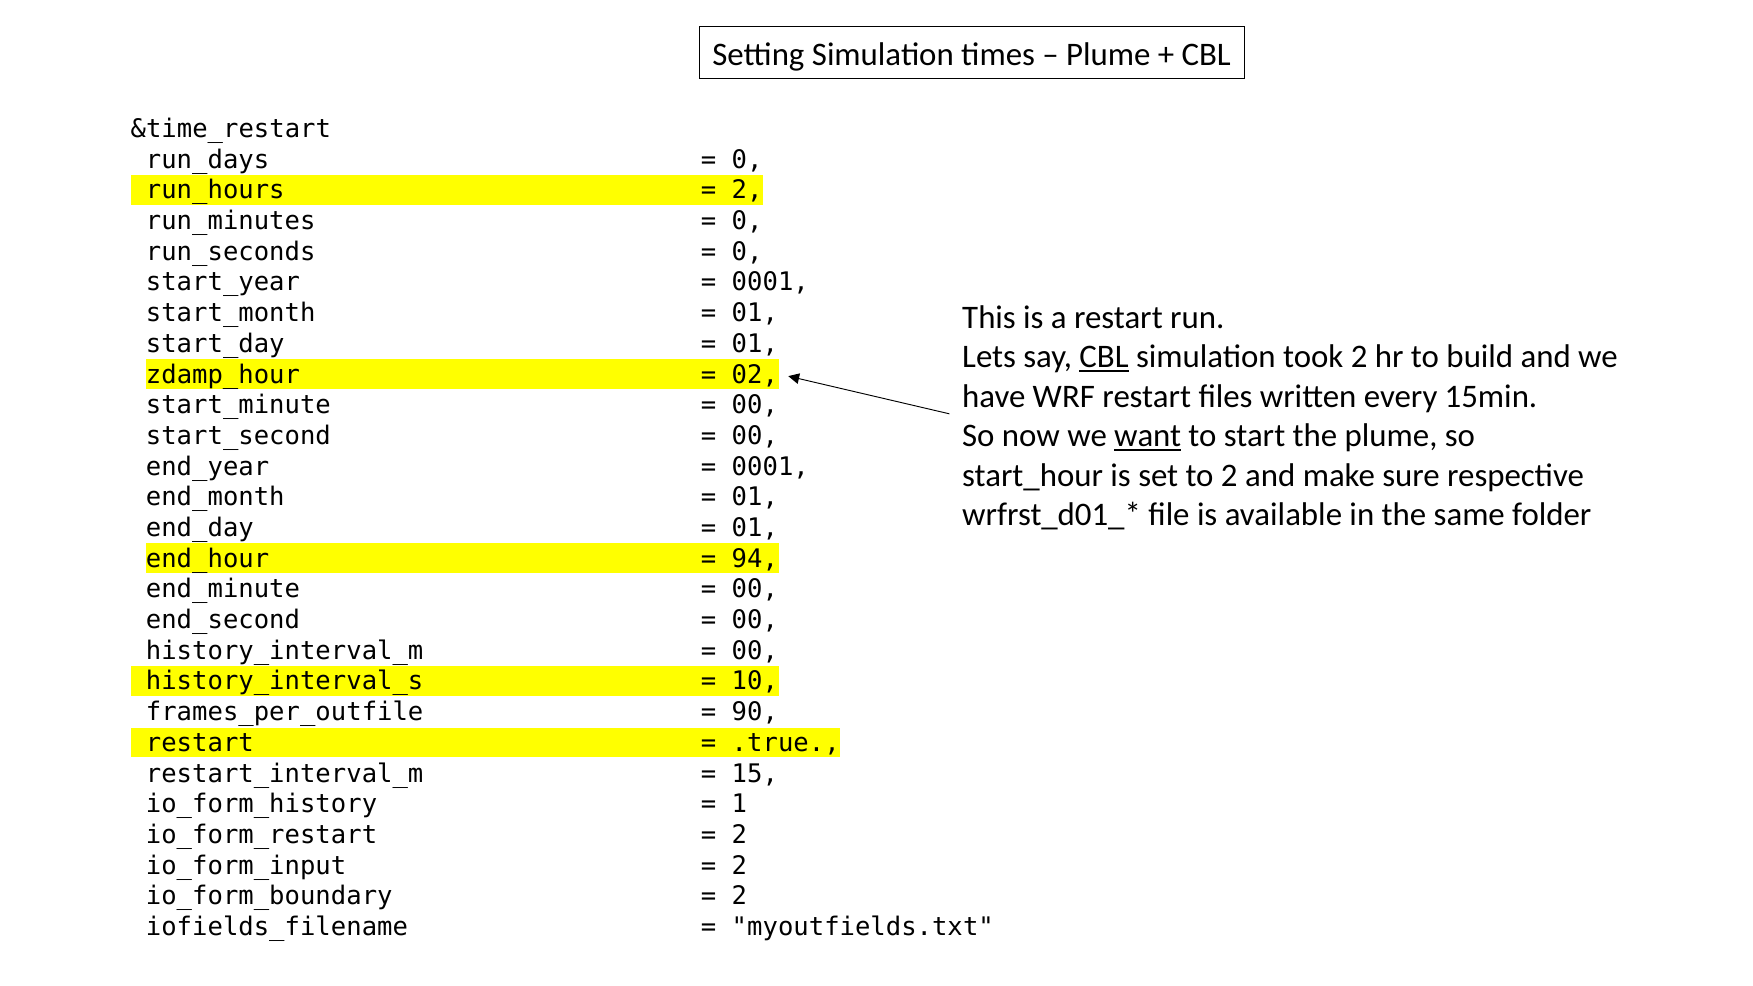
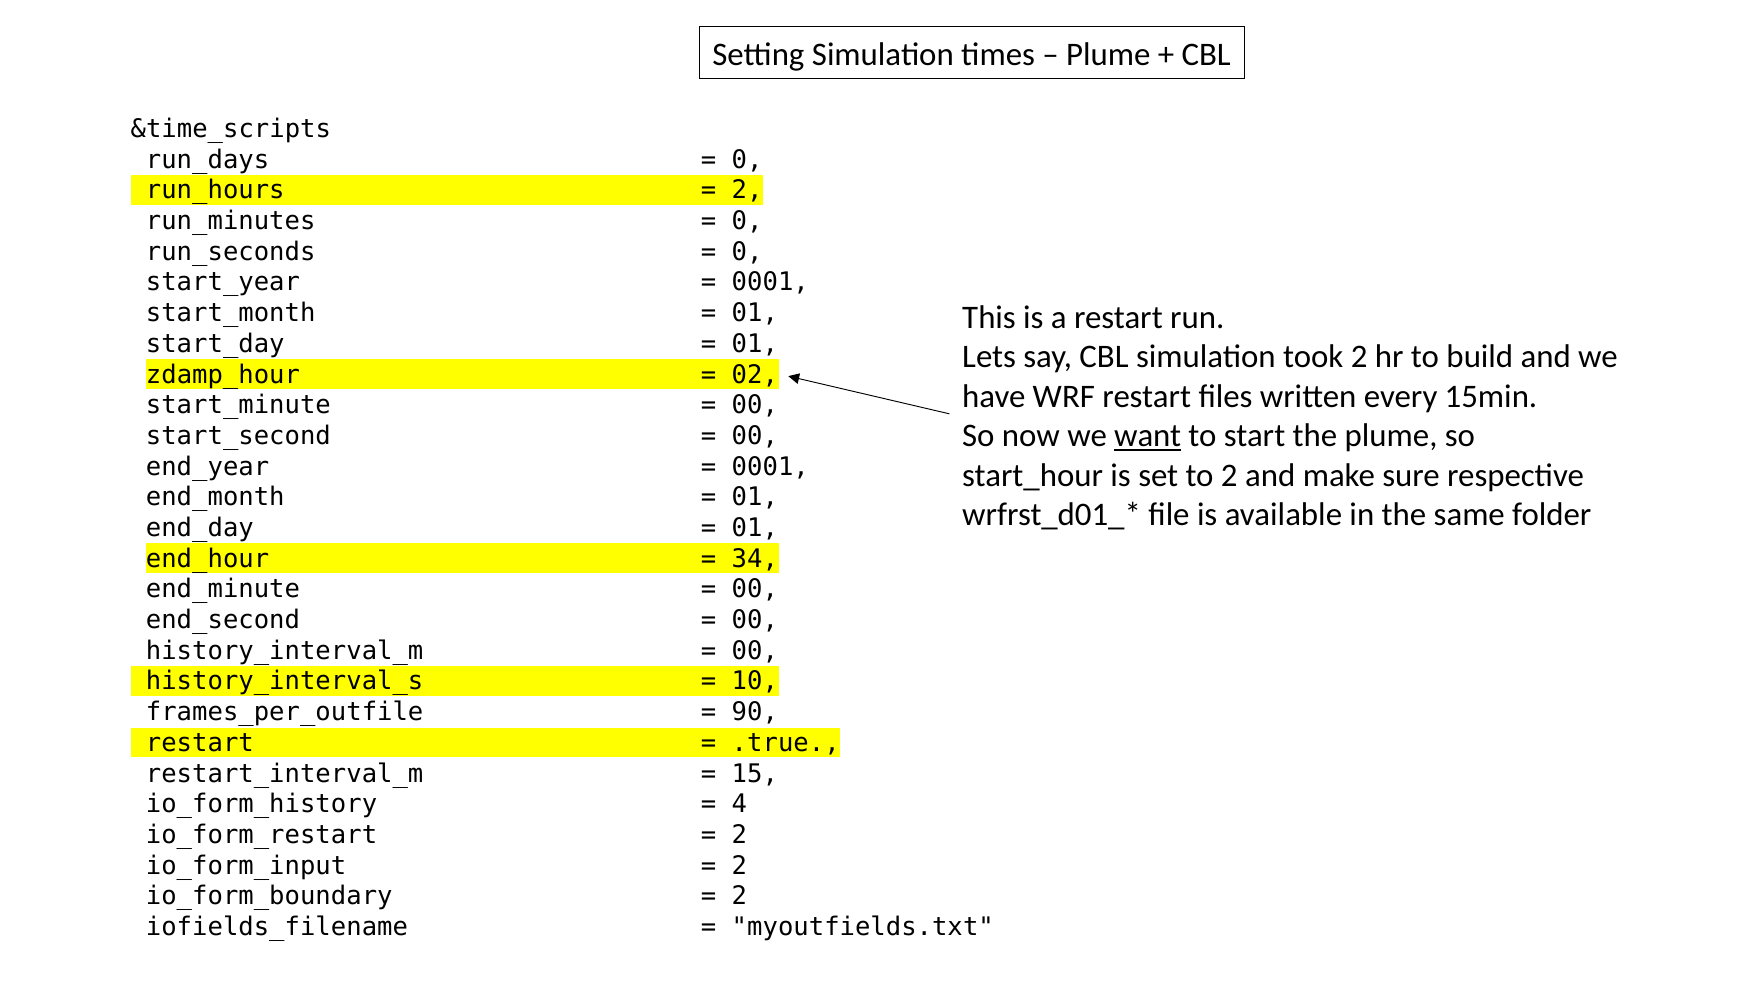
&time_restart: &time_restart -> &time_scripts (231, 129)
CBL underline: present -> none (1104, 357)
94: 94 -> 34 (755, 559)
1: 1 -> 4 (739, 804)
